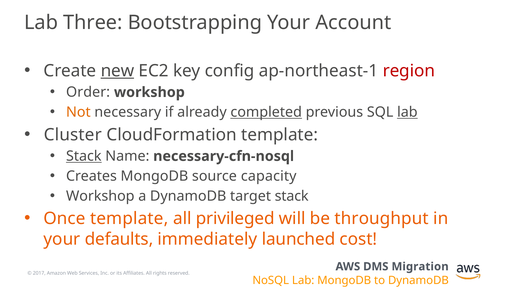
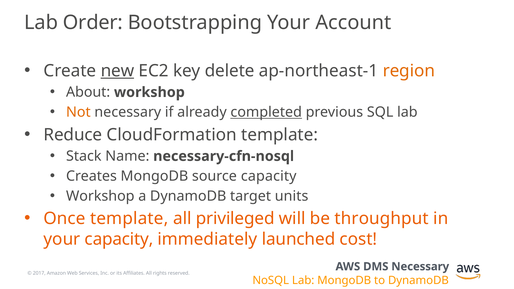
Three: Three -> Order (93, 22)
config: config -> delete (230, 71)
region colour: red -> orange (409, 71)
Order: Order -> About (88, 92)
lab underline: present -> none (407, 112)
Cluster: Cluster -> Reduce (73, 135)
Stack underline: present -> none (84, 156)
target stack: stack -> units (292, 196)
your defaults: defaults -> capacity (119, 239)
Migration: Migration -> Necessary (420, 267)
